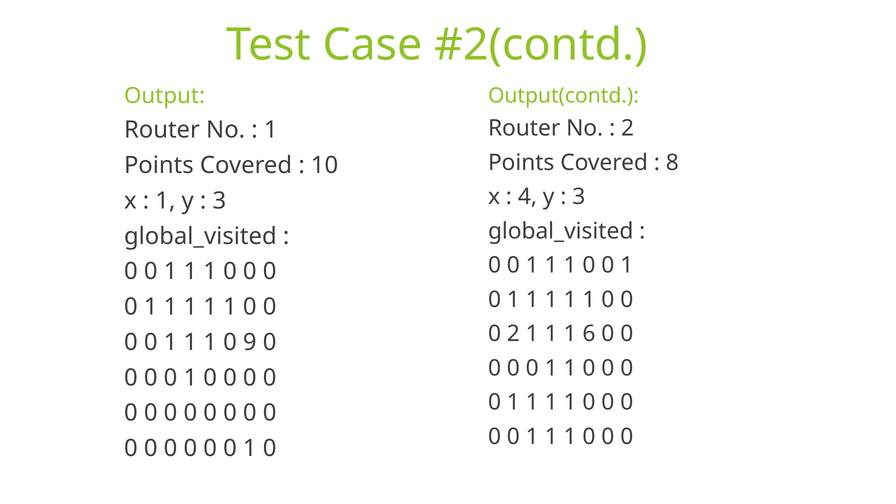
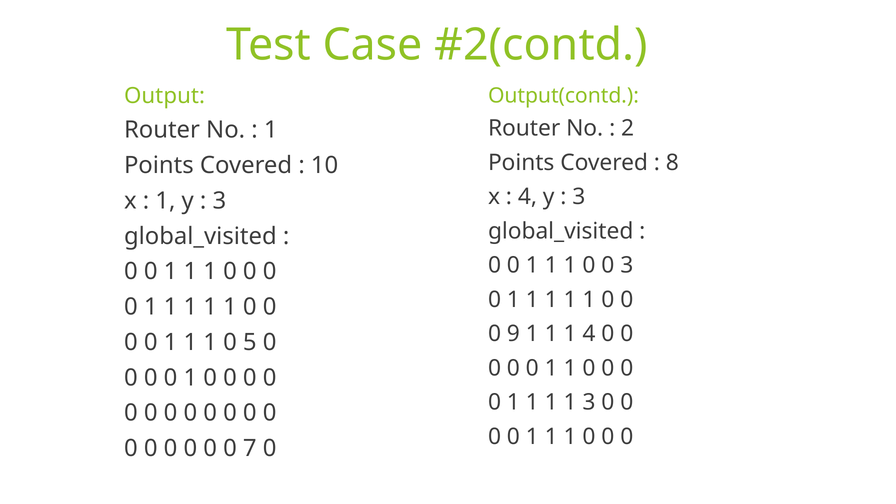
1 0 0 1: 1 -> 3 (627, 265)
0 2: 2 -> 9 (513, 334)
1 6: 6 -> 4 (589, 334)
9: 9 -> 5 (250, 342)
0: 0 -> 3 (589, 402)
1: 1 -> 7 (250, 449)
